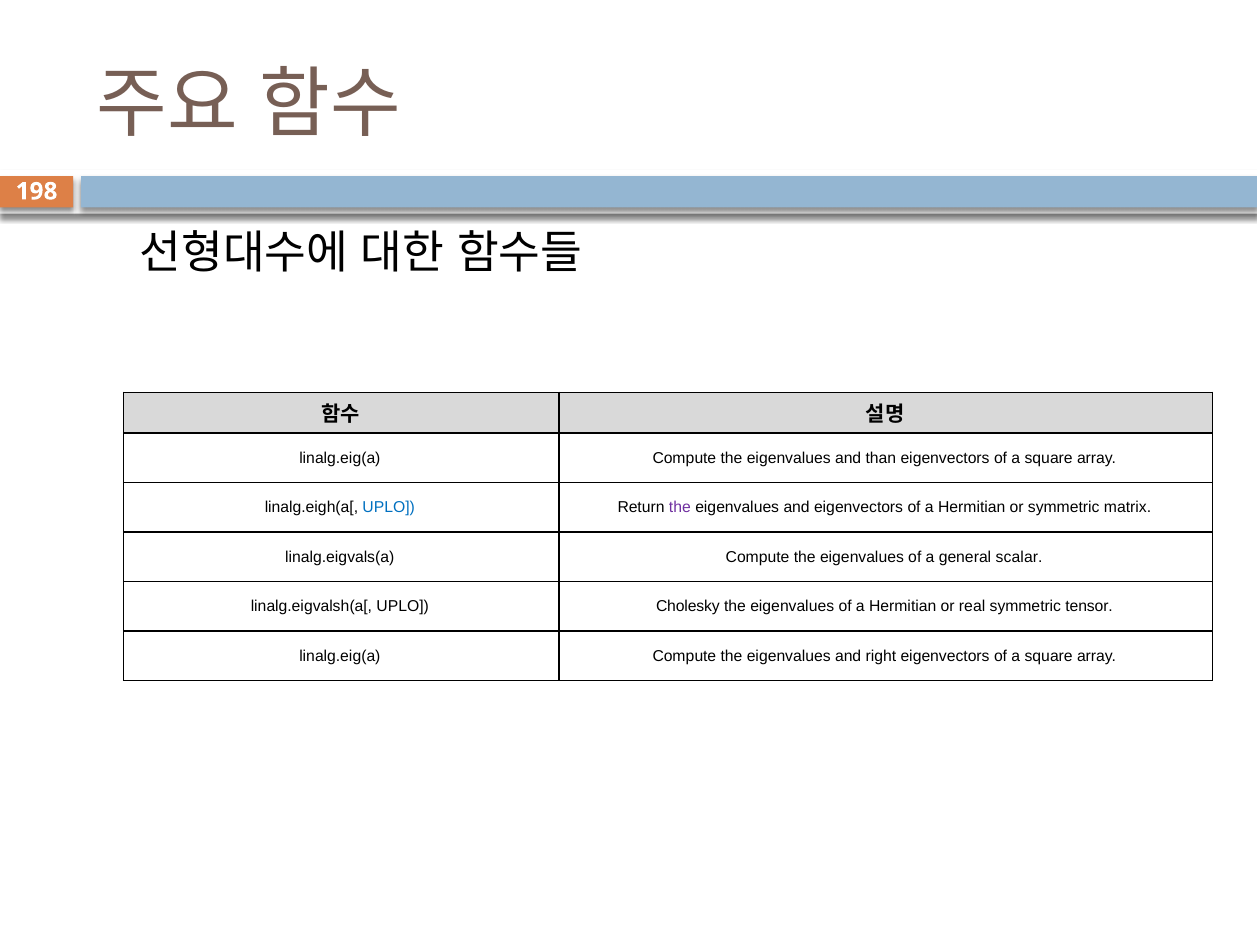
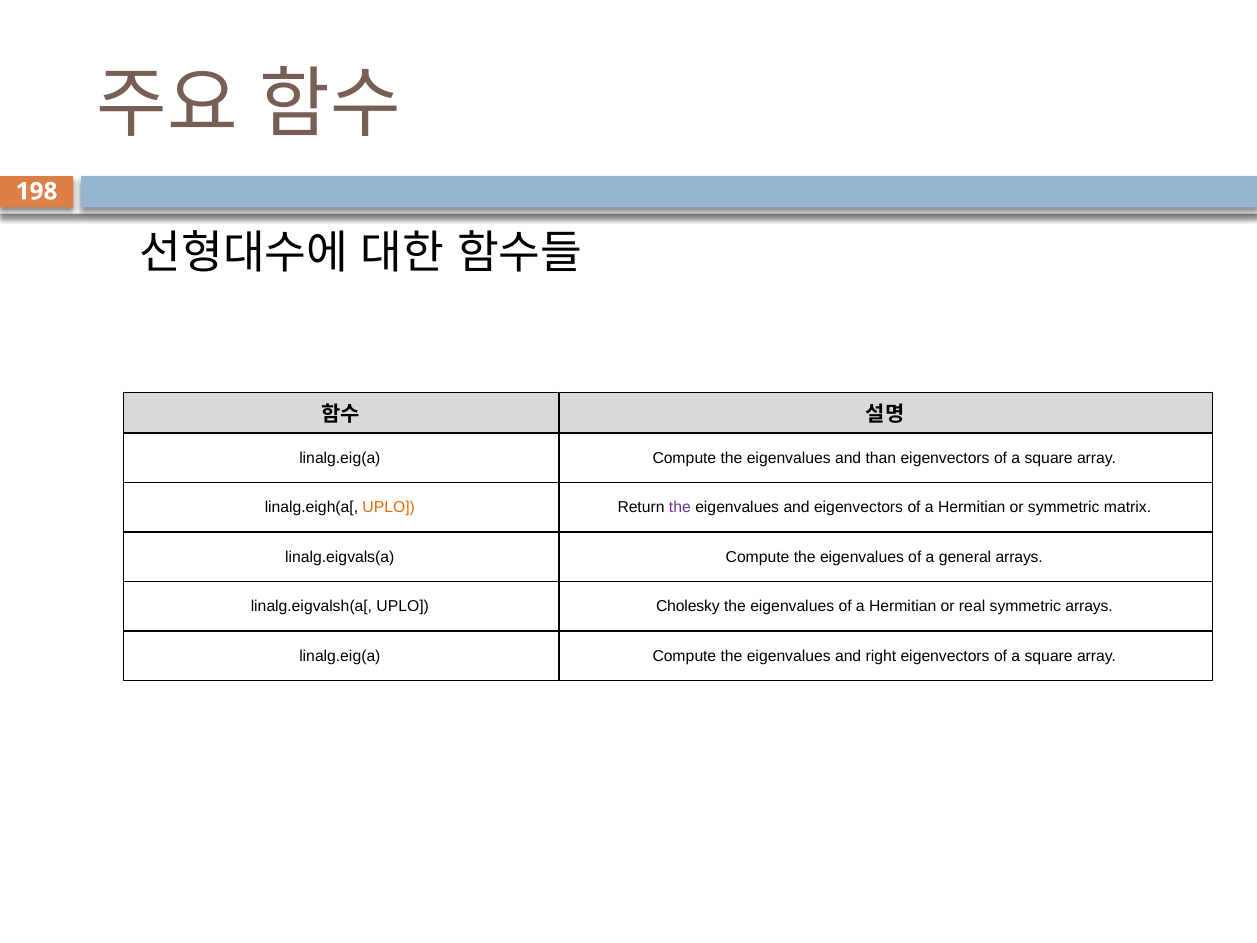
UPLO colour: blue -> orange (389, 507)
general scalar: scalar -> arrays (1019, 557)
symmetric tensor: tensor -> arrays (1089, 606)
